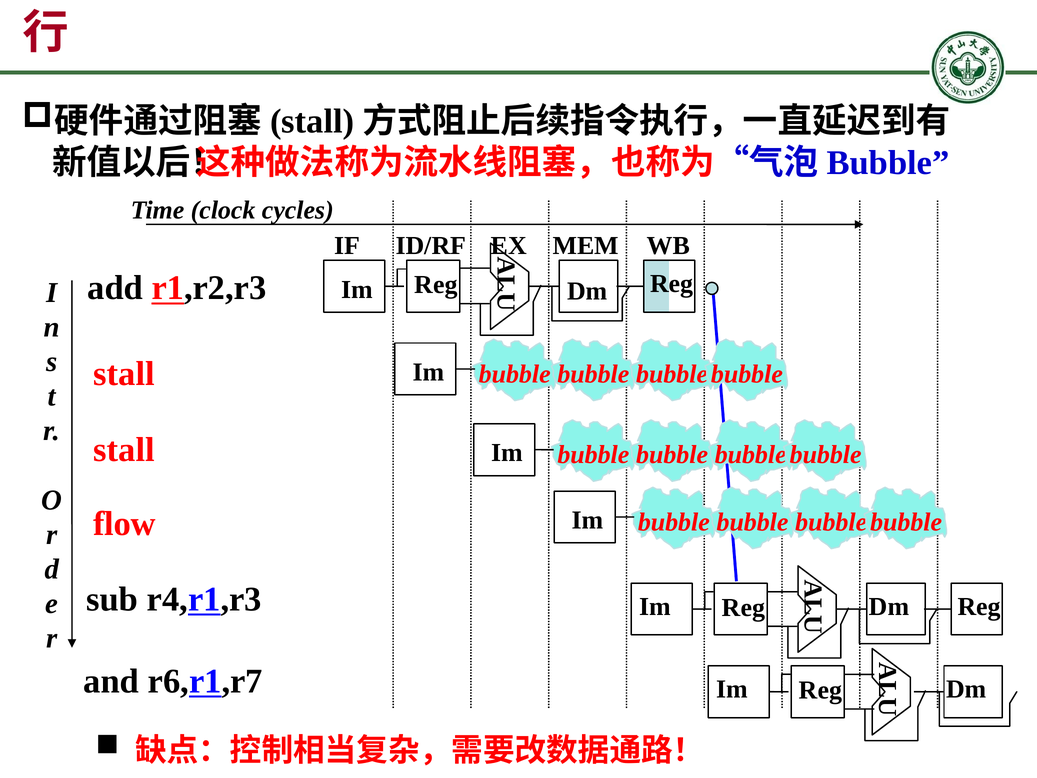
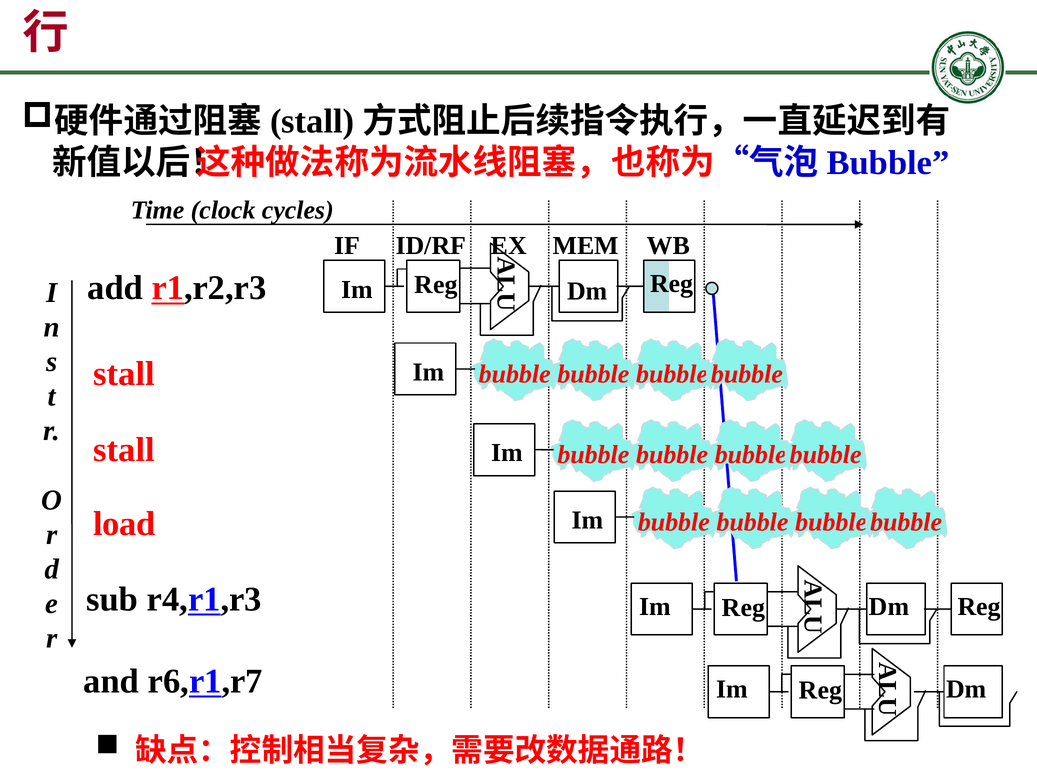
flow: flow -> load (124, 523)
